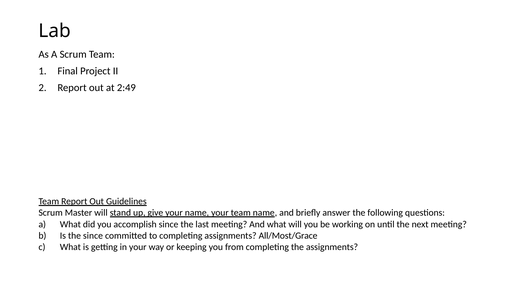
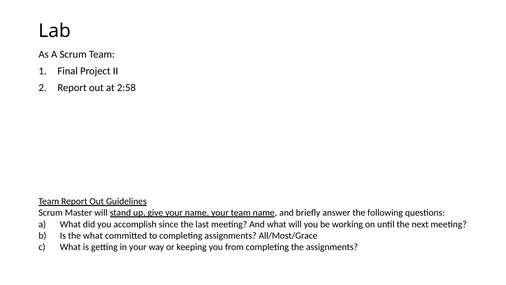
2:49: 2:49 -> 2:58 (126, 87)
the since: since -> what (93, 235)
